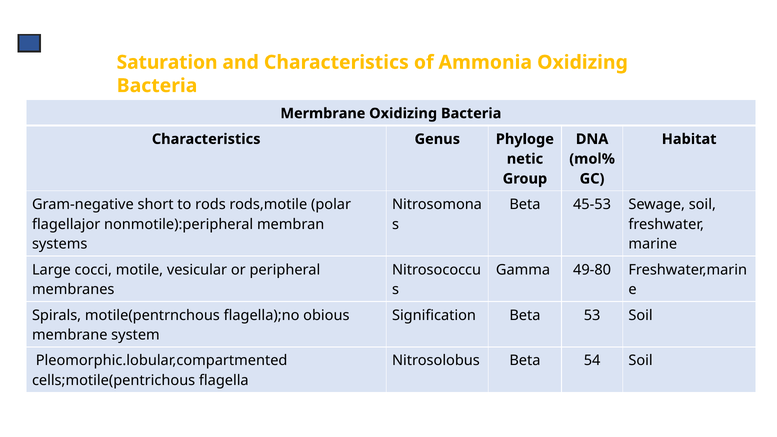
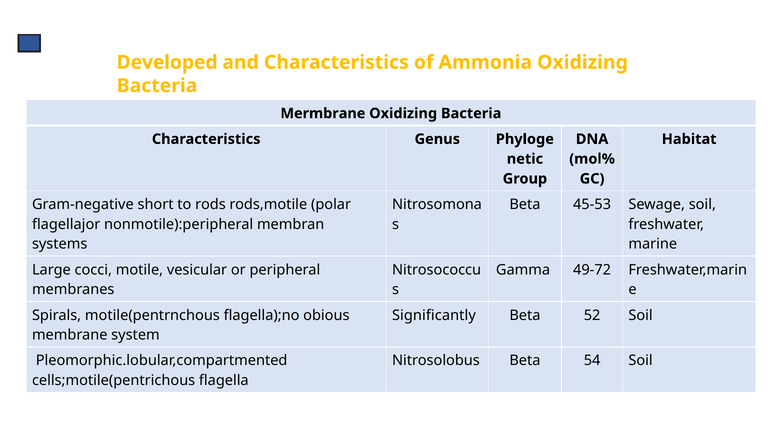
Saturation: Saturation -> Developed (167, 62)
49-80: 49-80 -> 49-72 (592, 270)
Signification: Signification -> Significantly (434, 315)
53: 53 -> 52 (592, 315)
